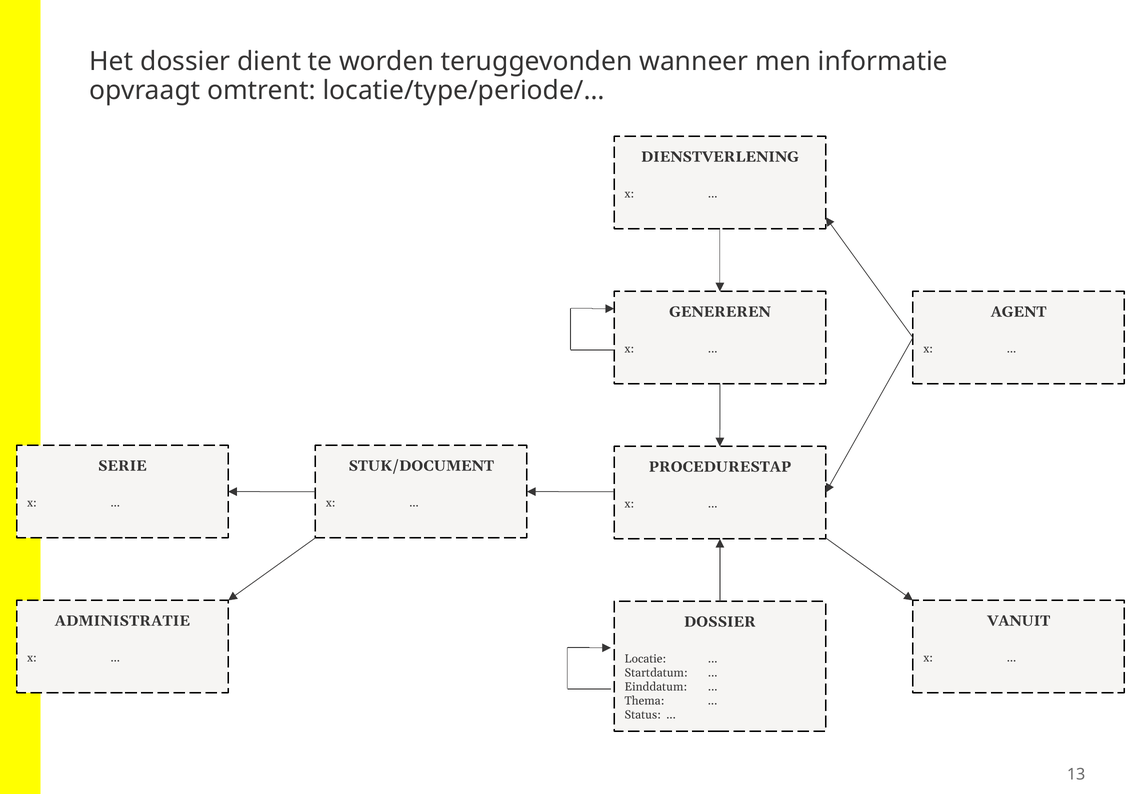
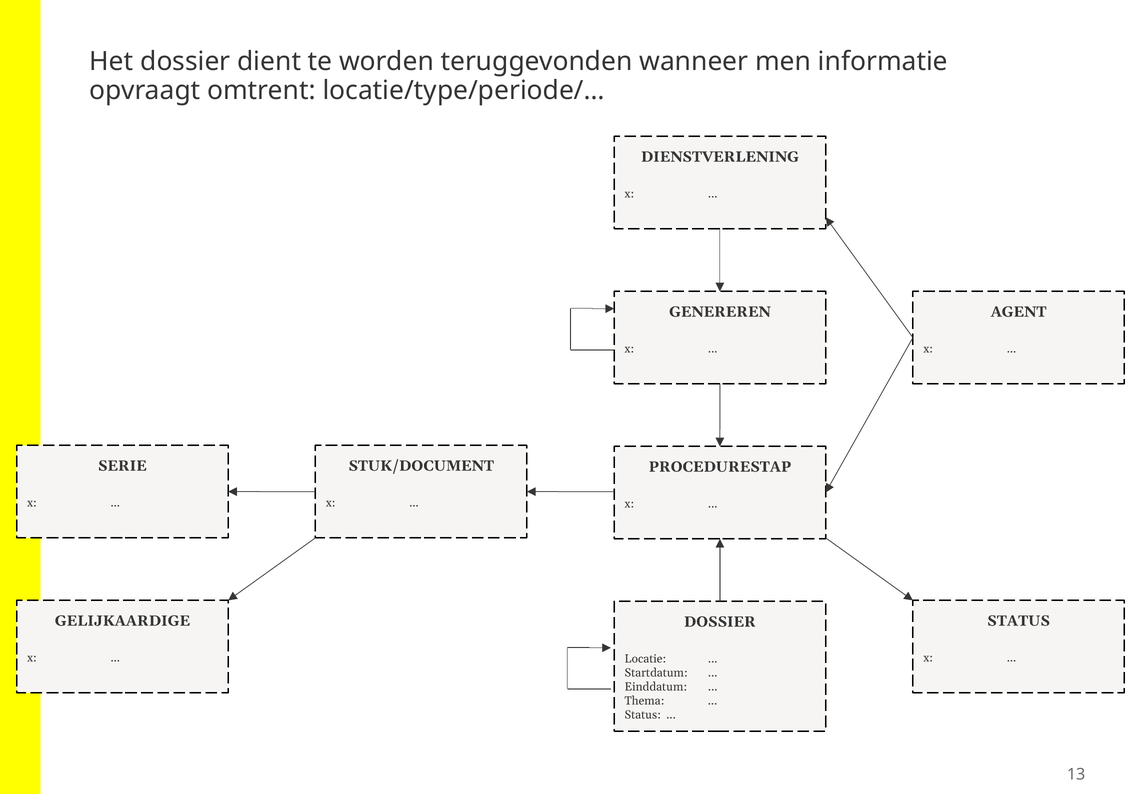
ADMINISTRATIE: ADMINISTRATIE -> GELIJKAARDIGE (122, 620)
VANUIT: VANUIT -> STATUS (1019, 620)
